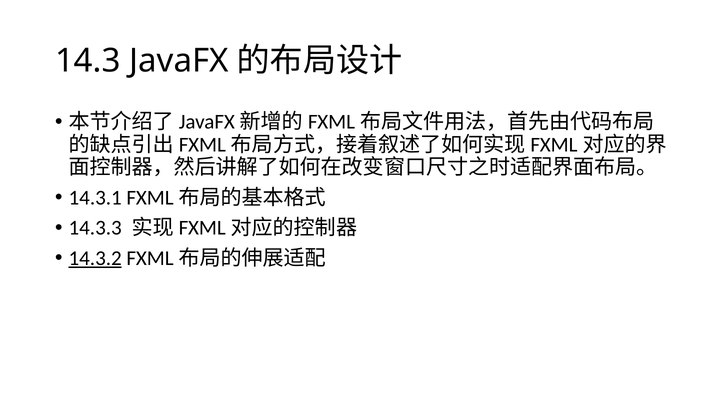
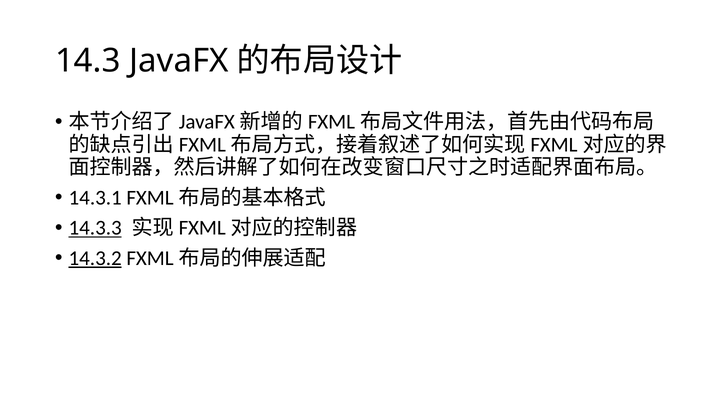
14.3.3 underline: none -> present (95, 228)
